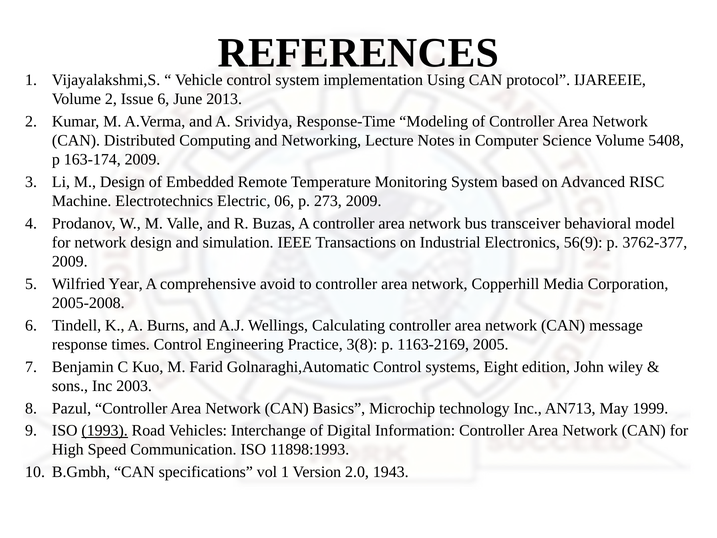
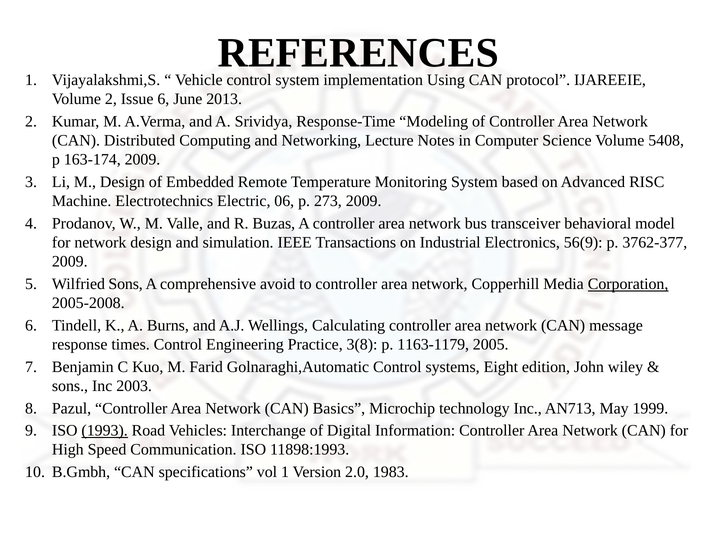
Wilfried Year: Year -> Sons (126, 284)
Corporation underline: none -> present (628, 284)
1163-2169: 1163-2169 -> 1163-1179 (433, 344)
1943: 1943 -> 1983 (391, 472)
